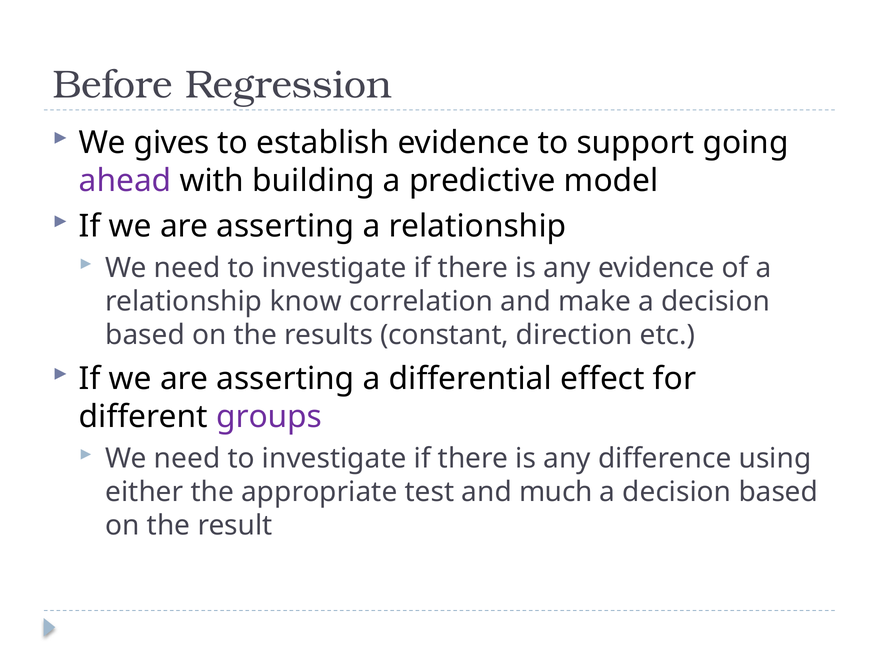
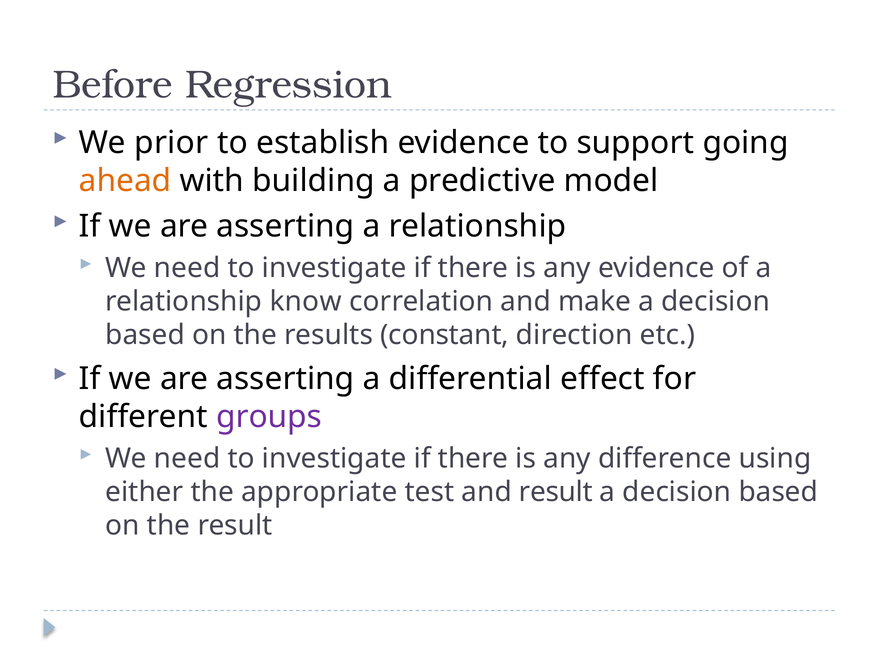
gives: gives -> prior (171, 143)
ahead colour: purple -> orange (125, 181)
and much: much -> result (556, 492)
